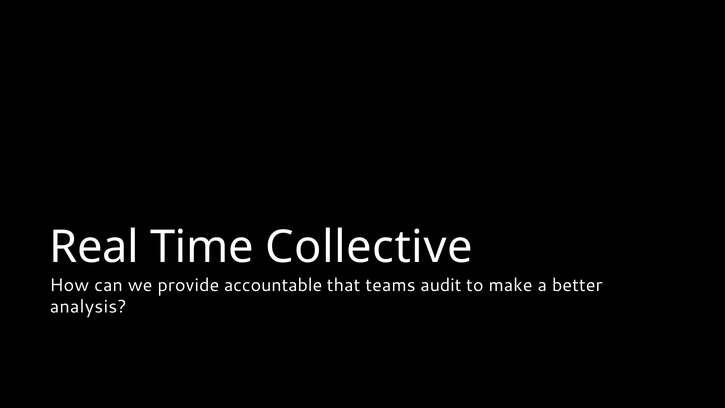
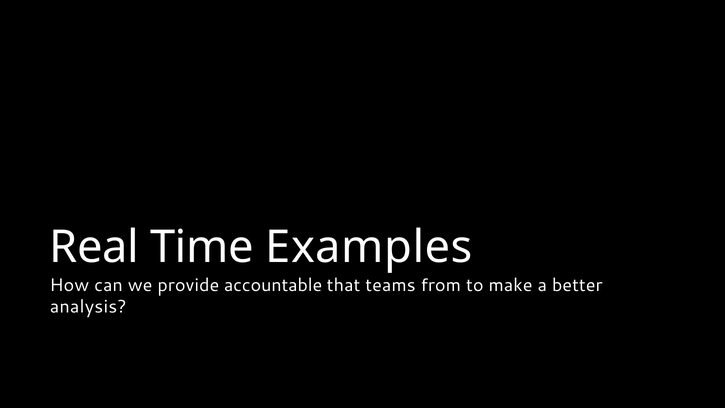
Collective: Collective -> Examples (369, 247)
audit: audit -> from (441, 285)
